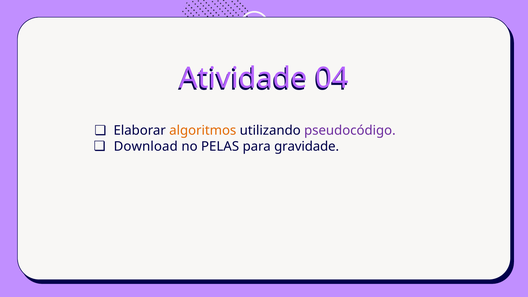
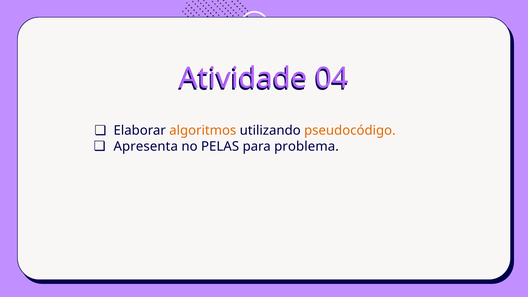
pseudocódigo colour: purple -> orange (350, 131)
Download: Download -> Apresenta (146, 146)
gravidade: gravidade -> problema (307, 146)
